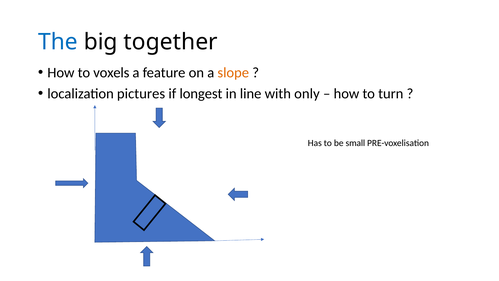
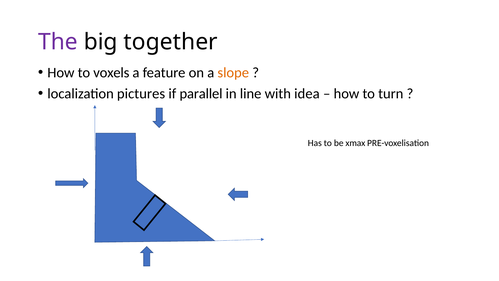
The colour: blue -> purple (58, 42)
longest: longest -> parallel (201, 93)
only: only -> idea (307, 93)
small: small -> xmax (355, 143)
